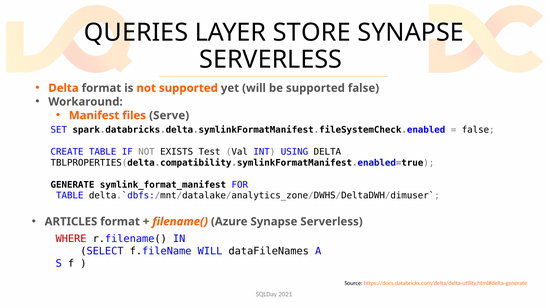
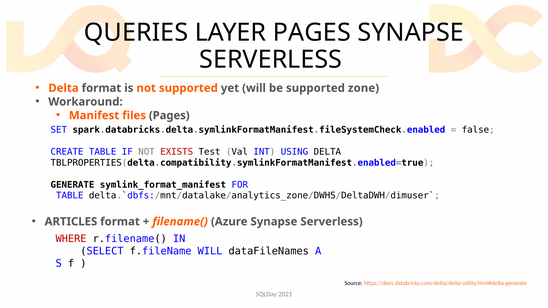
LAYER STORE: STORE -> PAGES (312, 32)
supported false: false -> zone (363, 88)
files Serve: Serve -> Pages (169, 116)
EXISTS colour: black -> red (177, 152)
